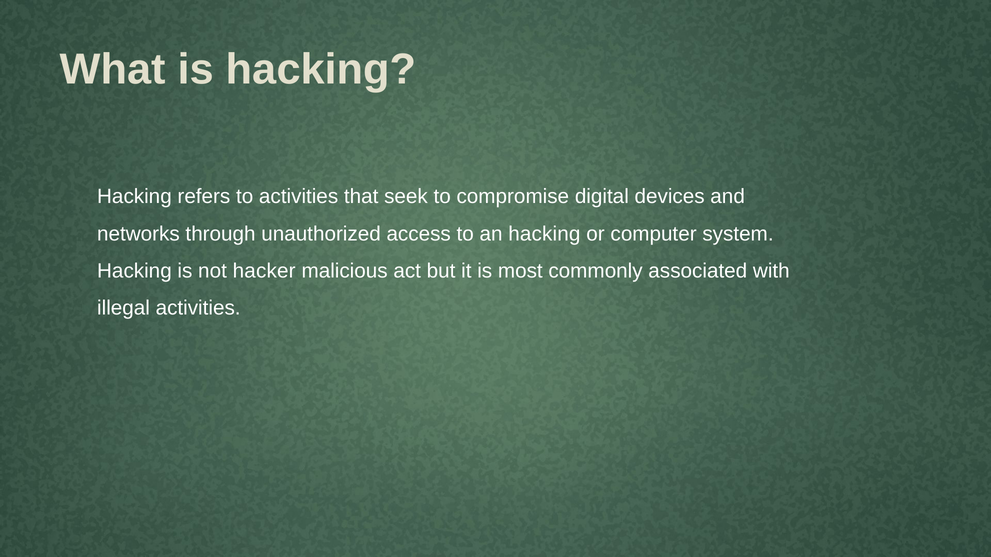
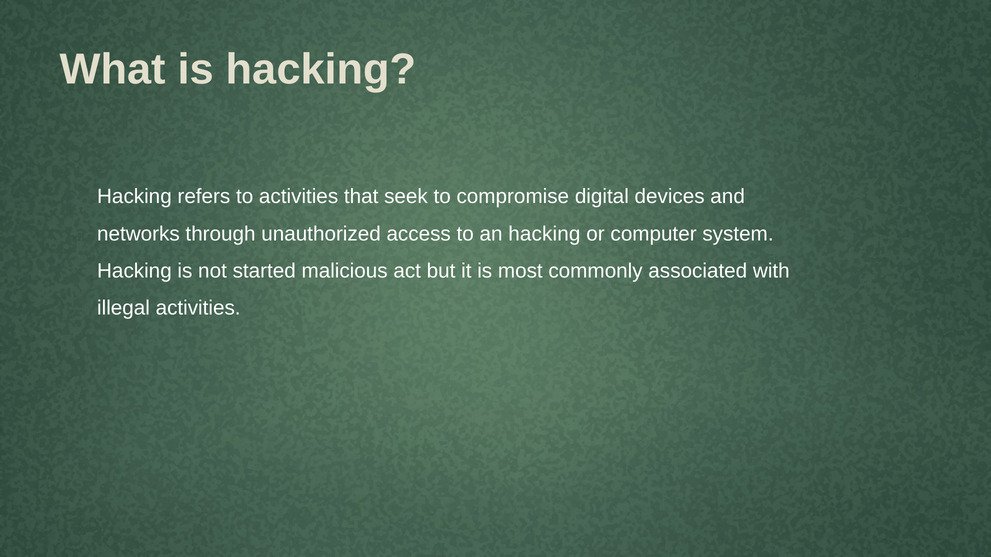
hacker: hacker -> started (264, 271)
